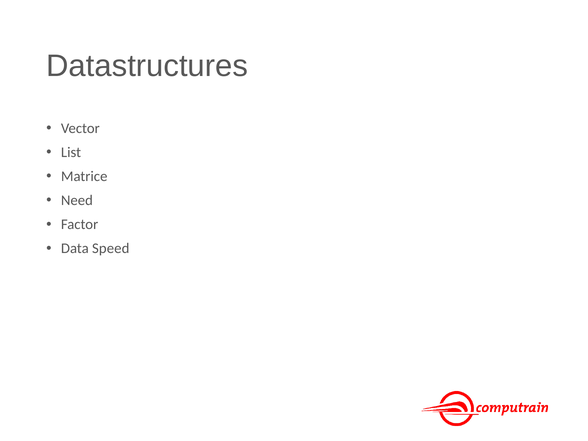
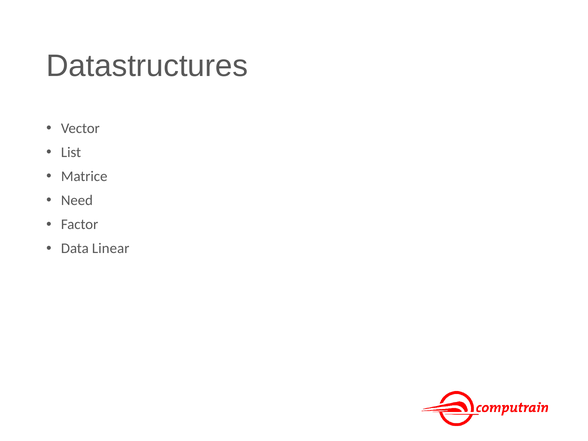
Speed: Speed -> Linear (111, 248)
